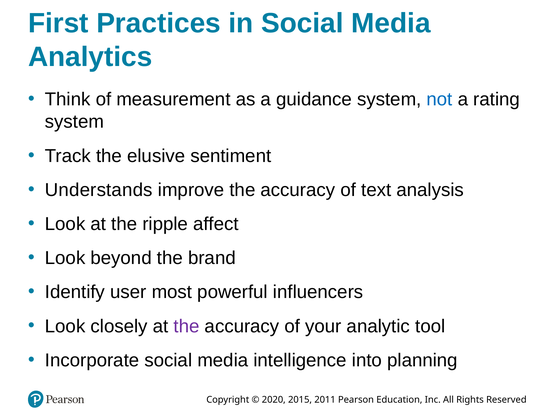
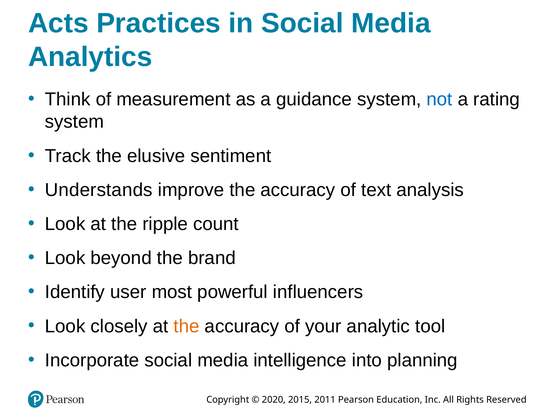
First: First -> Acts (58, 23)
affect: affect -> count (216, 224)
the colour: purple -> orange (186, 326)
